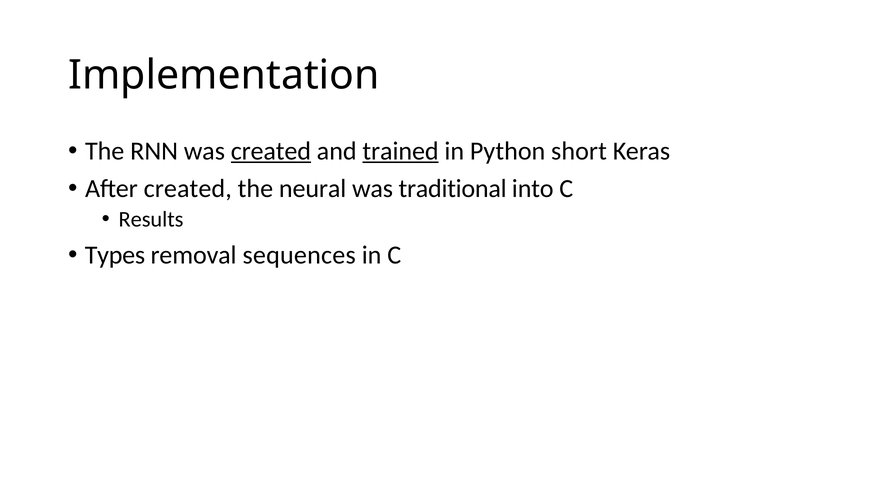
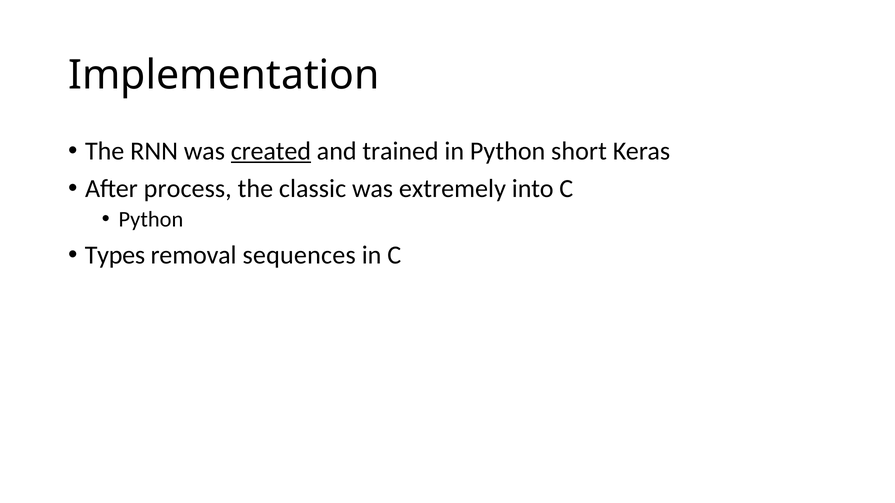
trained underline: present -> none (401, 151)
After created: created -> process (188, 189)
neural: neural -> classic (313, 189)
traditional: traditional -> extremely (452, 189)
Results: Results -> Python (151, 220)
